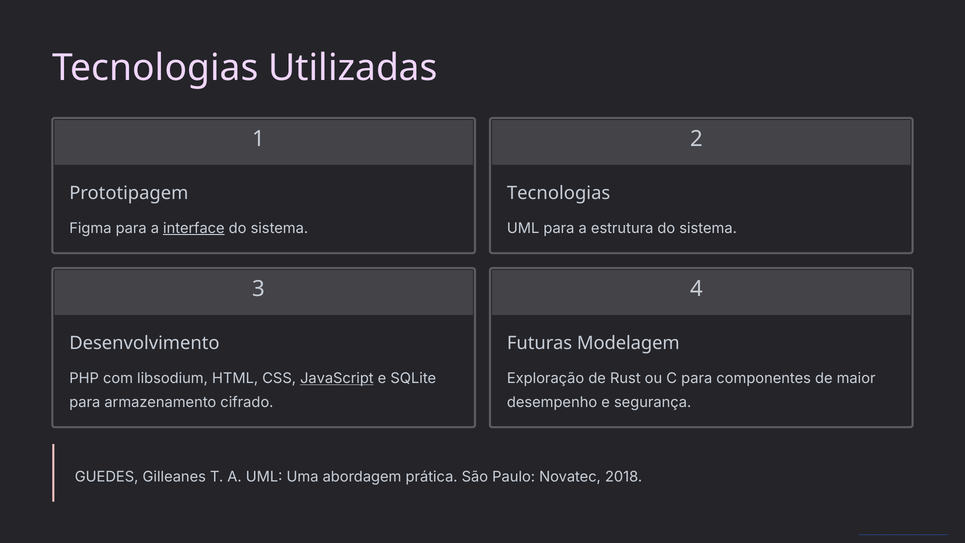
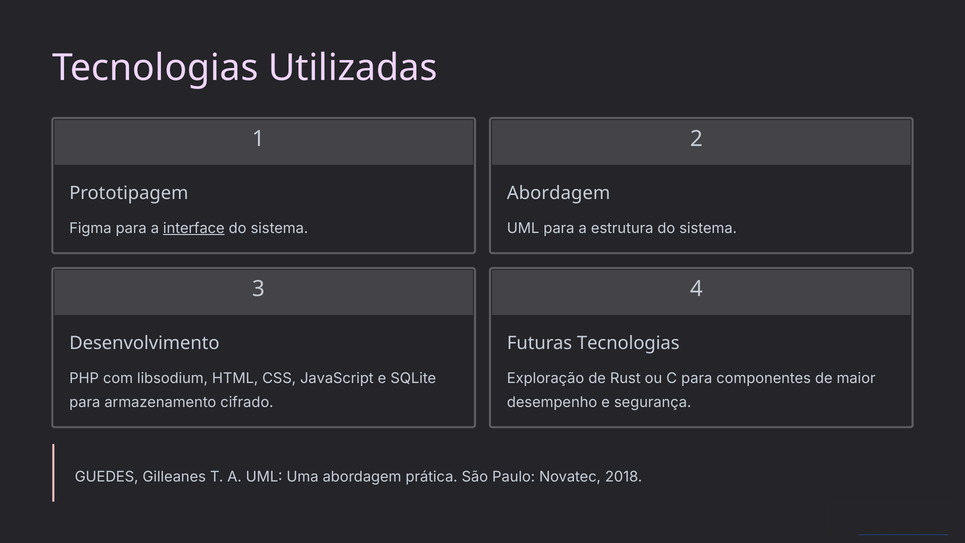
Tecnologias: Tecnologias -> Abordagem (559, 193)
Futuras Modelagem: Modelagem -> Tecnologias (628, 343)
JavaScript underline: present -> none (337, 378)
